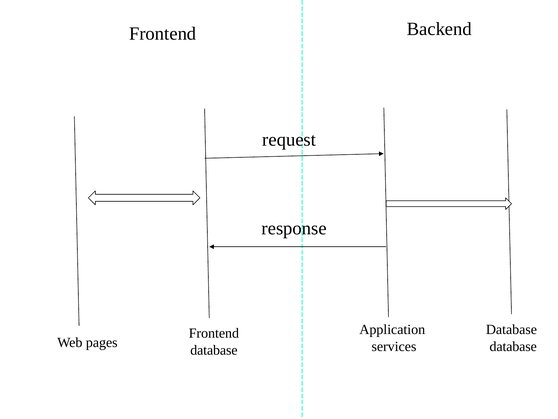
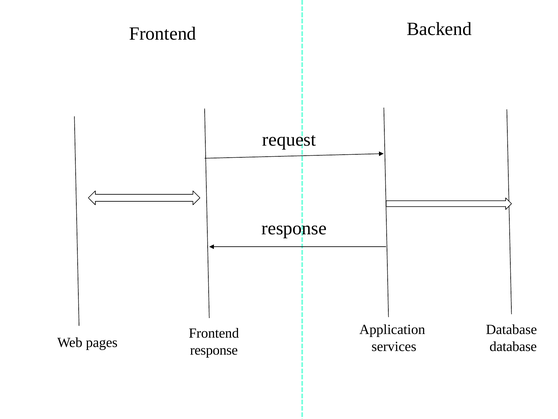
database: database -> response (214, 350)
